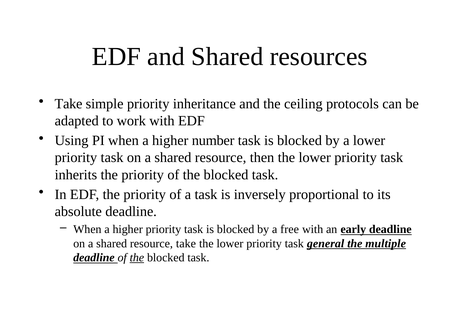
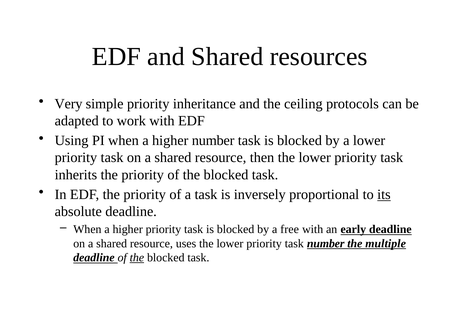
Take: Take -> Very (69, 104)
its underline: none -> present (384, 194)
resource take: take -> uses (186, 243)
task general: general -> number (326, 243)
